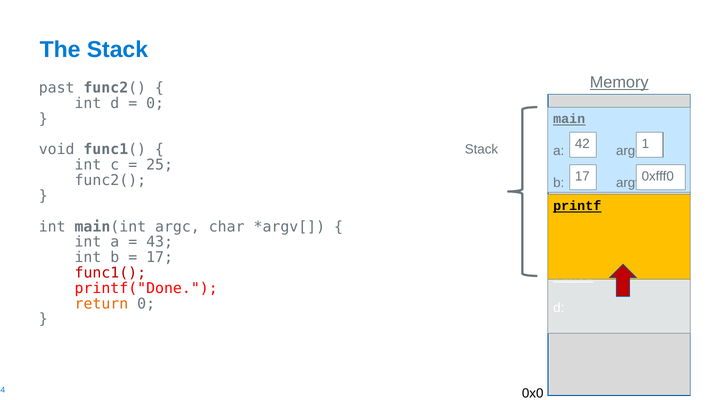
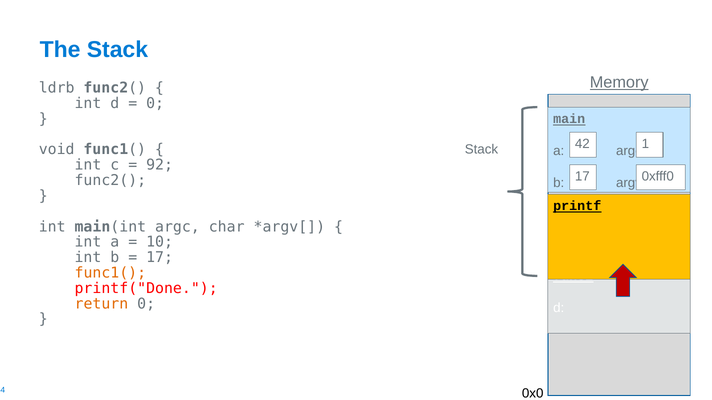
past: past -> ldrb (57, 88)
25: 25 -> 92 (160, 165)
43: 43 -> 10 (160, 242)
func1( colour: red -> orange (110, 273)
